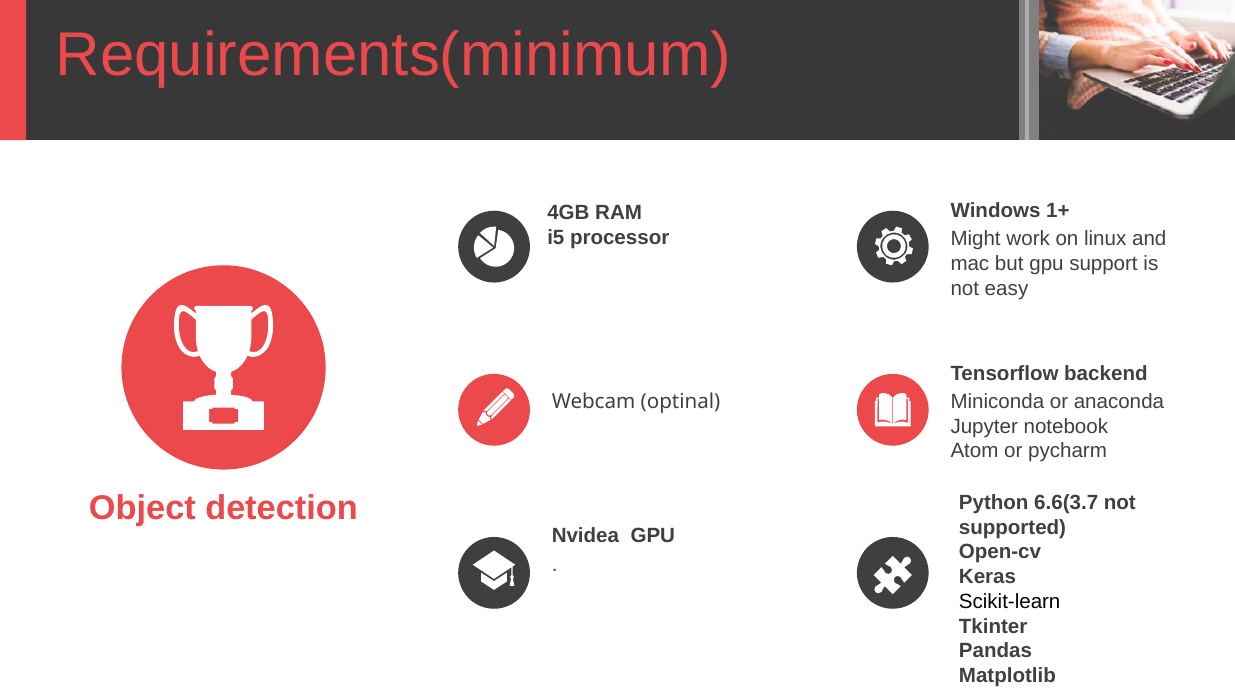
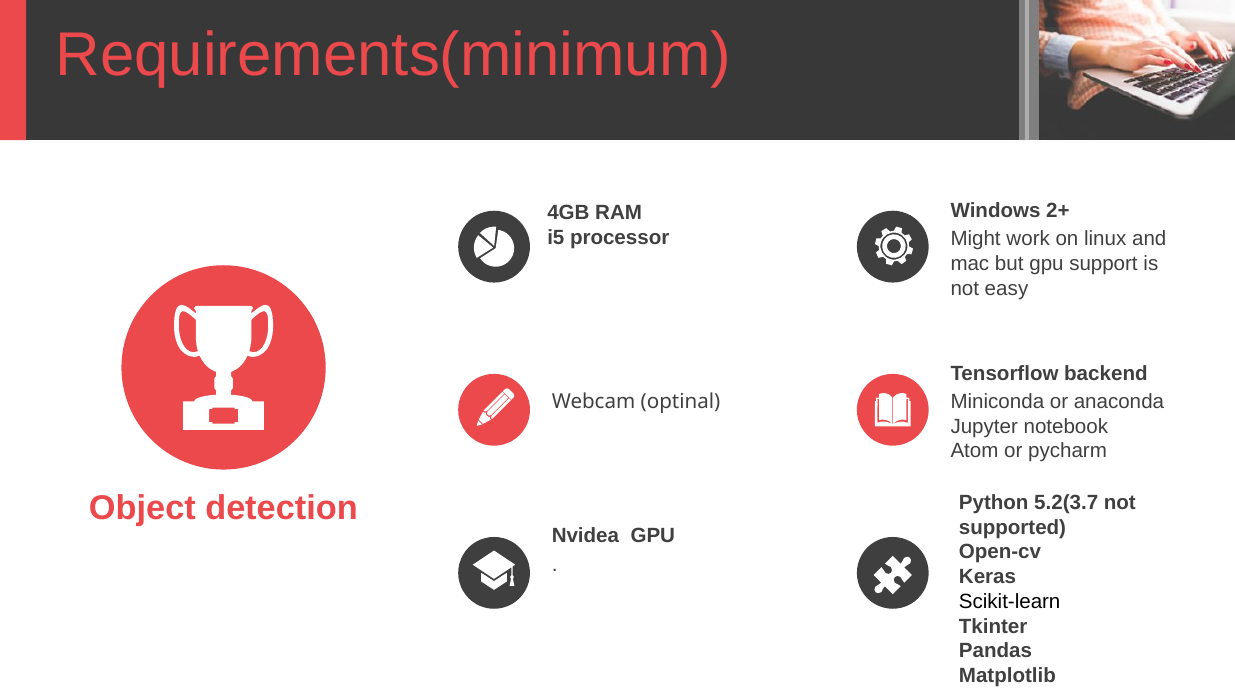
1+: 1+ -> 2+ (1058, 210)
6.6(3.7: 6.6(3.7 -> 5.2(3.7 (1066, 502)
